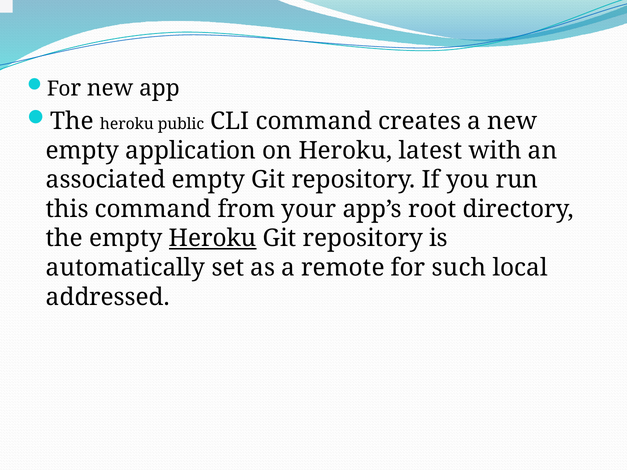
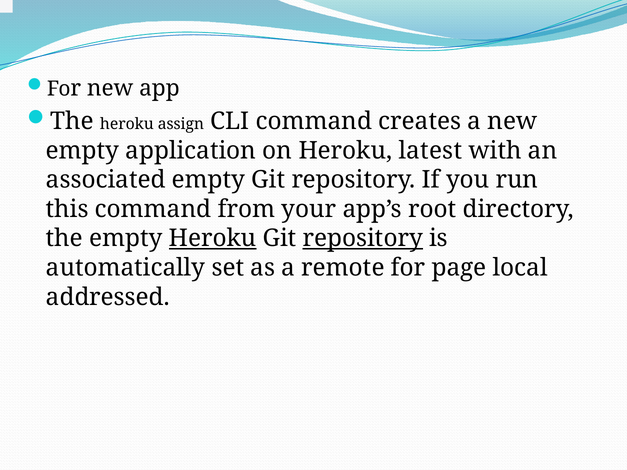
public: public -> assign (181, 124)
repository underline: none -> present (363, 239)
such: such -> page (459, 268)
